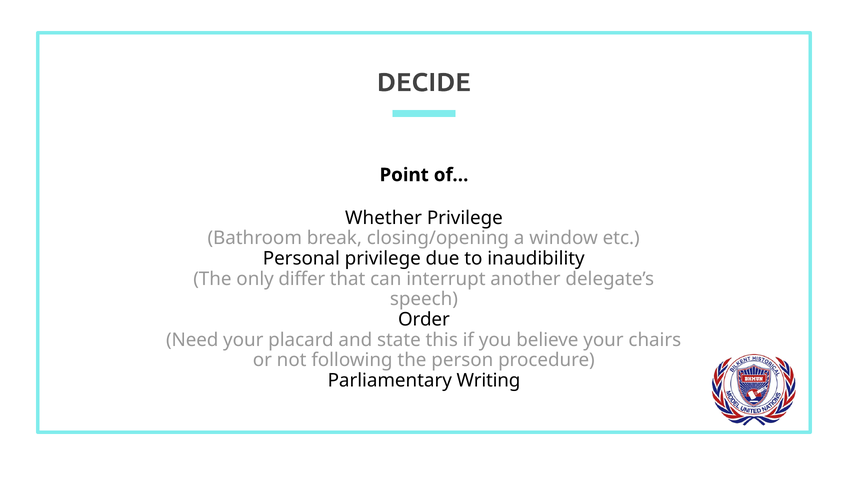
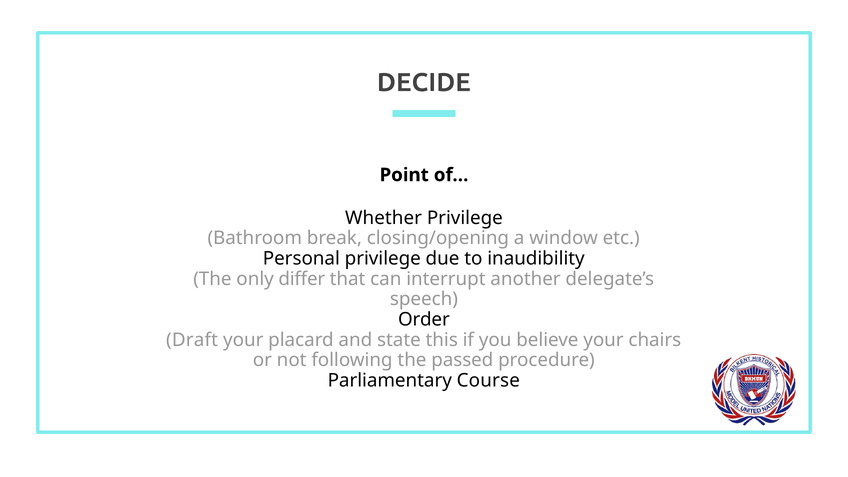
Need: Need -> Draft (192, 340)
person: person -> passed (462, 360)
Writing: Writing -> Course (488, 381)
